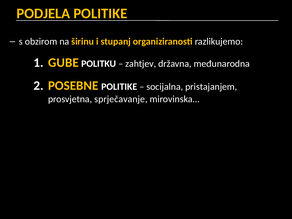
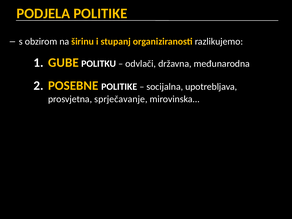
zahtjev: zahtjev -> odvlači (141, 64)
pristajanjem: pristajanjem -> upotrebljava (211, 87)
